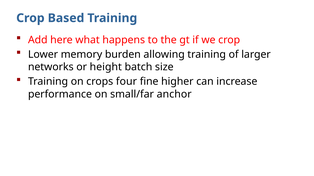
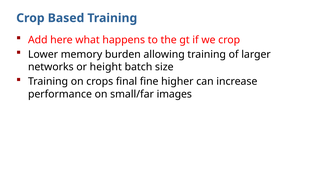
four: four -> final (127, 82)
anchor: anchor -> images (174, 94)
